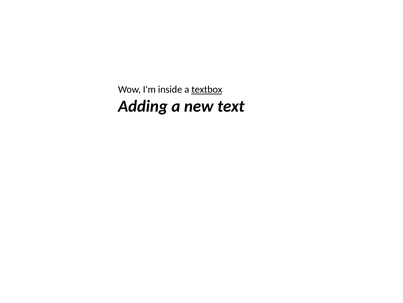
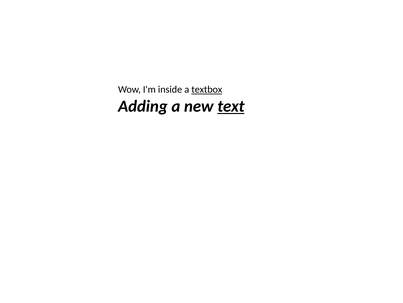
text underline: none -> present (231, 106)
